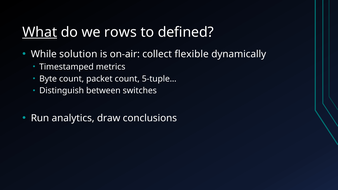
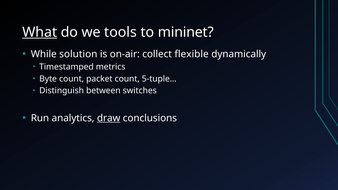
rows: rows -> tools (121, 32)
defined: defined -> mininet (186, 32)
draw underline: none -> present (109, 118)
